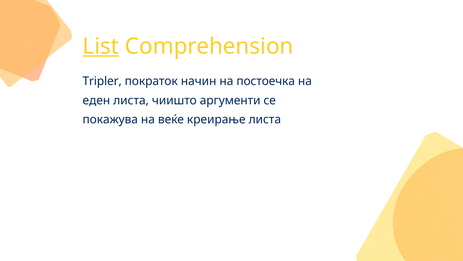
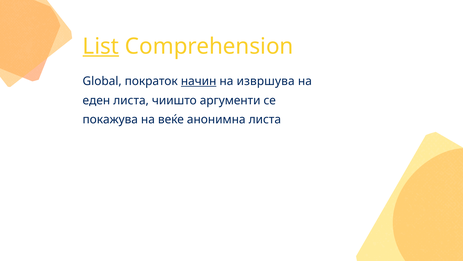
Tripler: Tripler -> Global (102, 81)
начин underline: none -> present (199, 81)
постоечка: постоечка -> извршува (266, 81)
креирање: креирање -> анонимна (216, 119)
